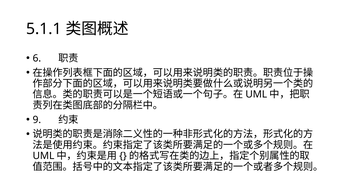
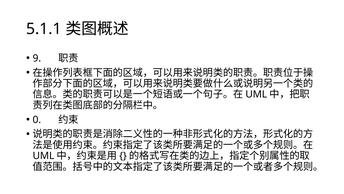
6: 6 -> 9 (37, 58)
9: 9 -> 0 (37, 119)
